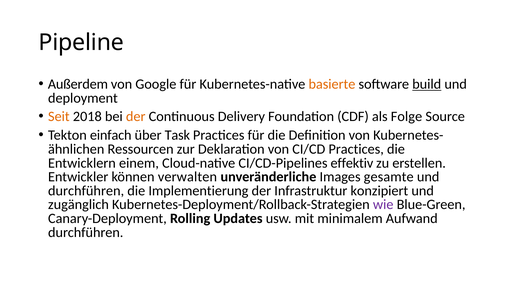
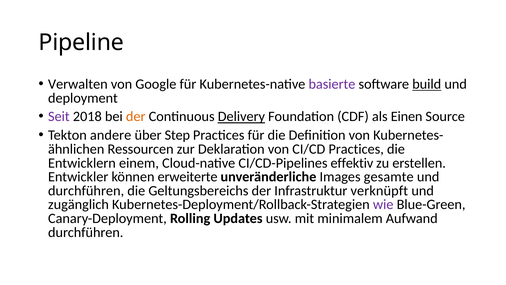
Außerdem: Außerdem -> Verwalten (78, 84)
basierte colour: orange -> purple (332, 84)
Seit colour: orange -> purple (59, 116)
Delivery underline: none -> present (241, 116)
Folge: Folge -> Einen (407, 116)
einfach: einfach -> andere (111, 135)
Task: Task -> Step (177, 135)
verwalten: verwalten -> erweiterte (188, 177)
Implementierung: Implementierung -> Geltungsbereichs (198, 190)
konzipiert: konzipiert -> verknüpft (379, 190)
